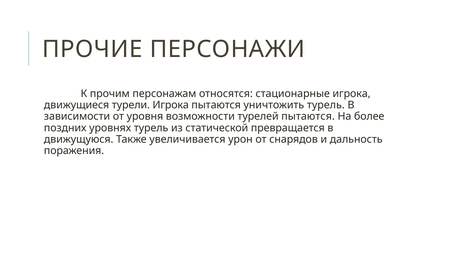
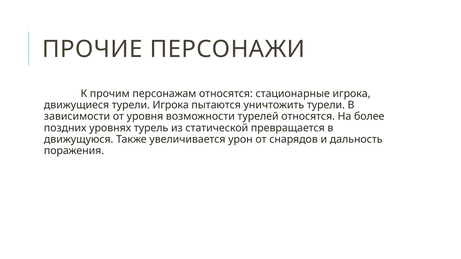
уничтожить турель: турель -> турели (326, 105)
турелей пытаются: пытаются -> относятся (308, 117)
